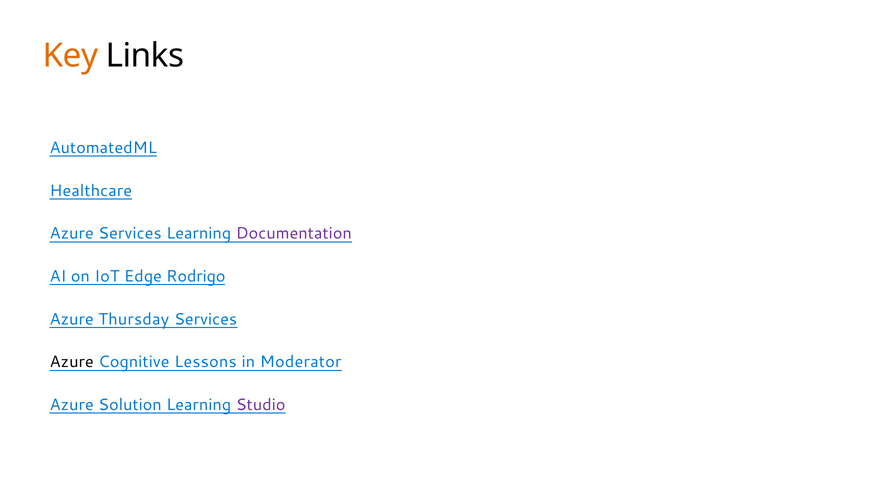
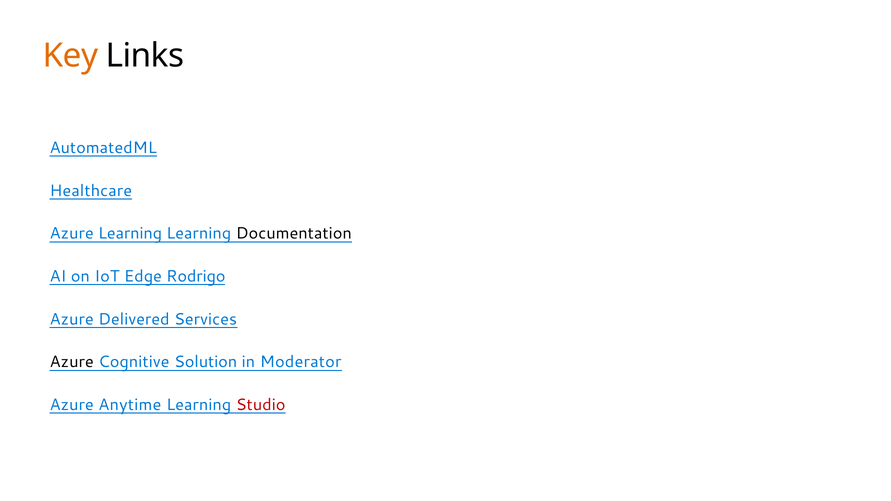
Azure Services: Services -> Learning (130, 234)
Documentation colour: purple -> black (294, 234)
Thursday: Thursday -> Delivered (134, 319)
Lessons: Lessons -> Solution (206, 362)
Solution: Solution -> Anytime (130, 405)
Studio colour: purple -> red (261, 405)
